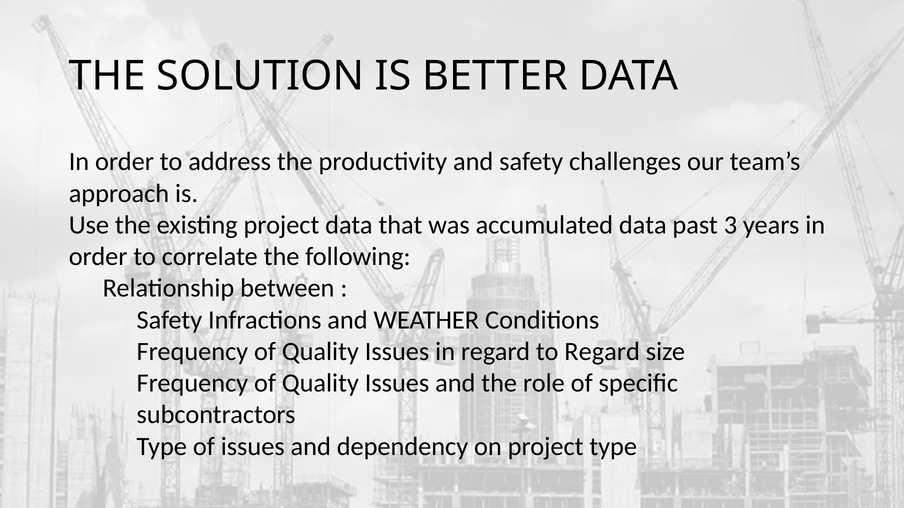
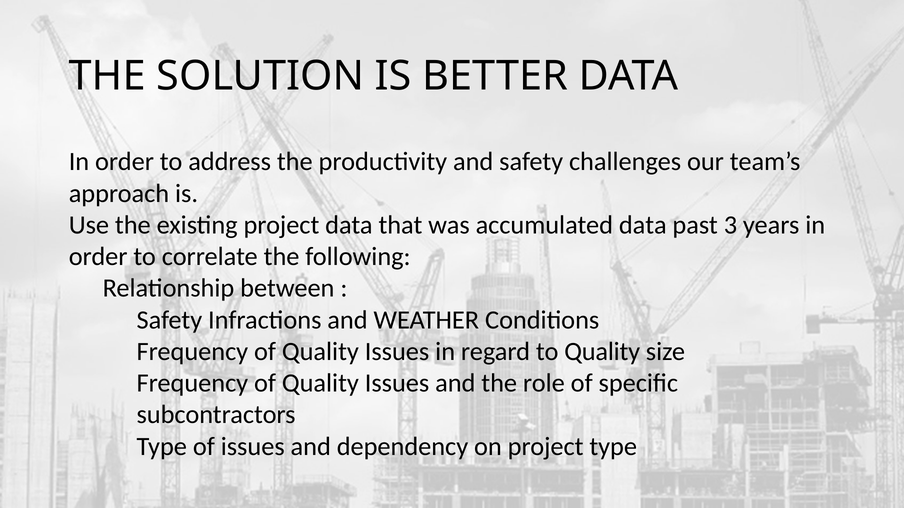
to Regard: Regard -> Quality (602, 352)
